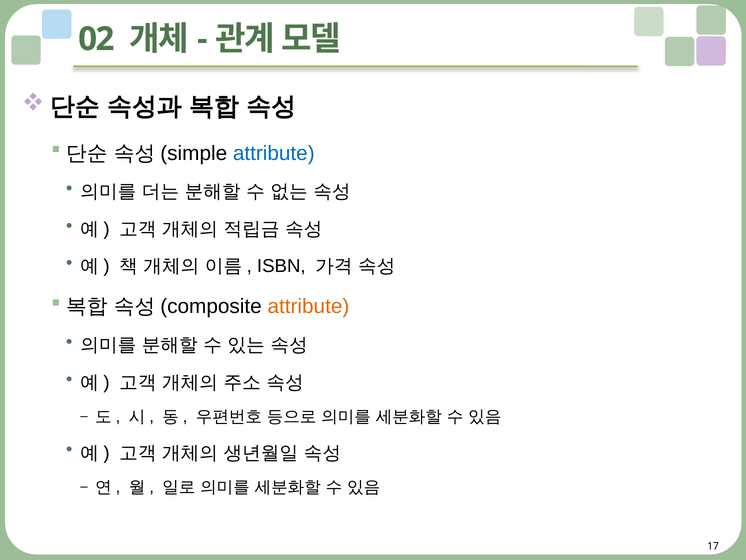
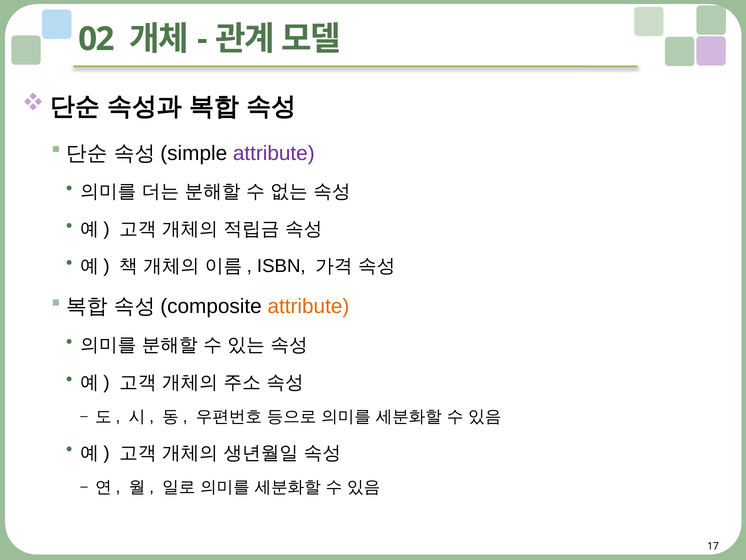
attribute colour: blue -> purple (274, 153)
